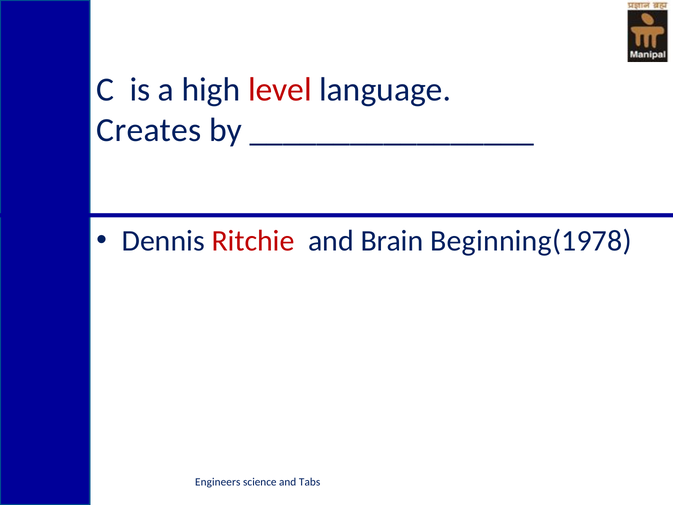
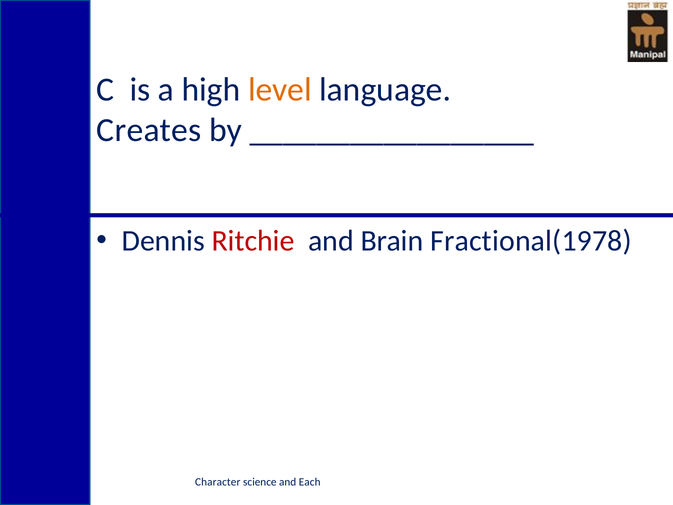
level colour: red -> orange (280, 89)
Beginning(1978: Beginning(1978 -> Fractional(1978 (531, 241)
Engineers: Engineers -> Character (218, 482)
Tabs: Tabs -> Each (310, 482)
